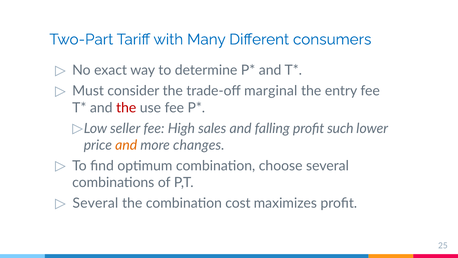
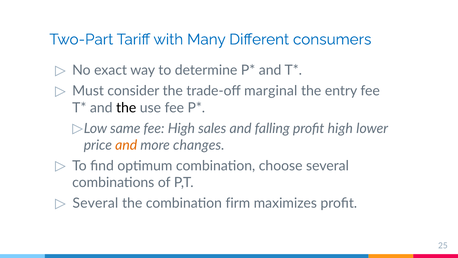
the colour: red -> black (126, 108)
seller: seller -> same (125, 128)
profit such: such -> high (340, 128)
cost: cost -> firm (238, 203)
